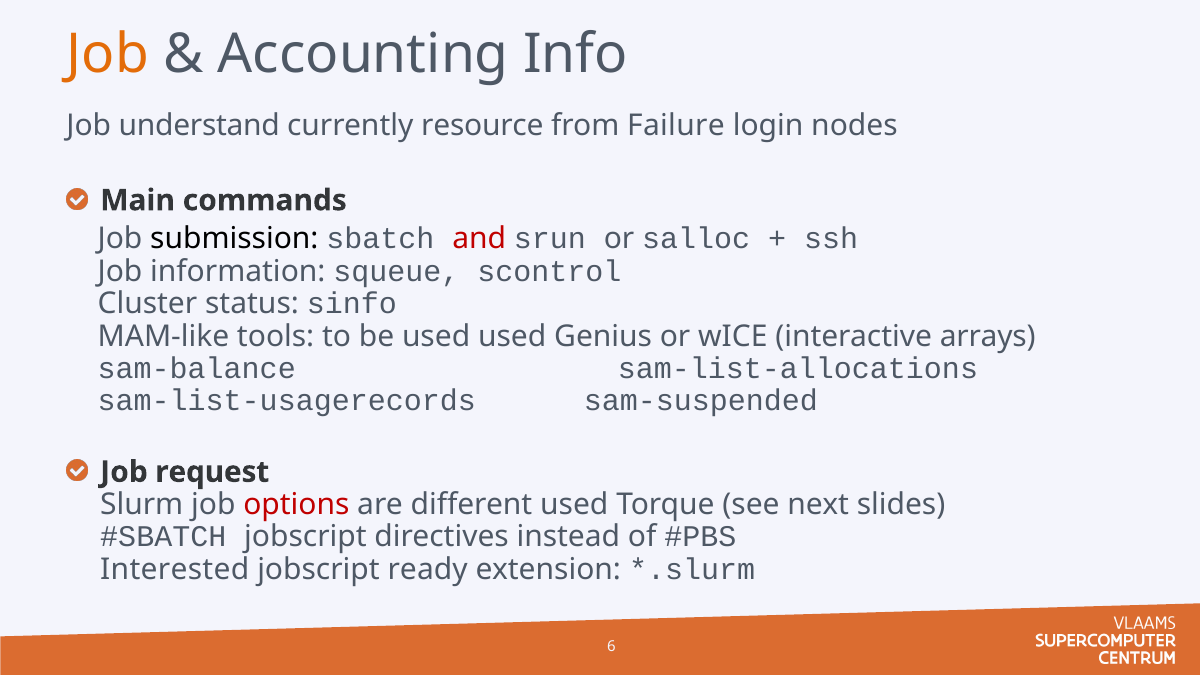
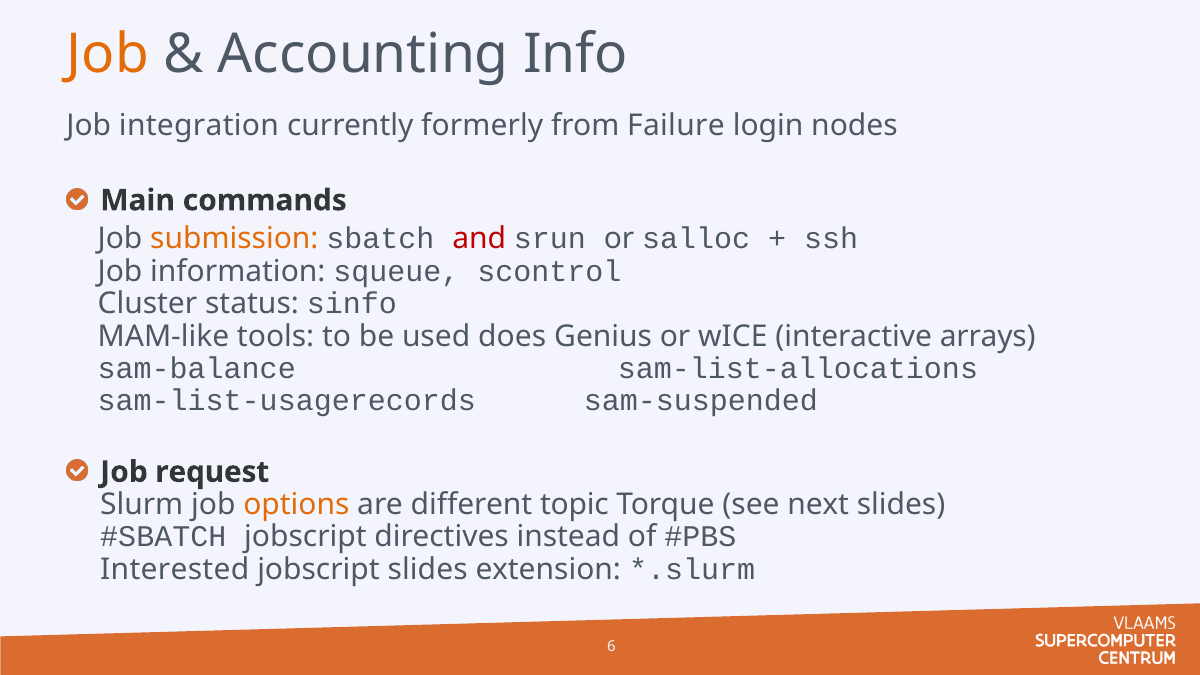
understand: understand -> integration (199, 126)
resource: resource -> formerly (482, 126)
submission colour: black -> orange (234, 239)
used used: used -> does (512, 336)
options colour: red -> orange (296, 504)
different used: used -> topic (574, 504)
jobscript ready: ready -> slides (428, 569)
